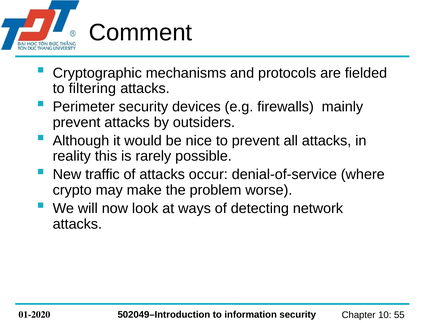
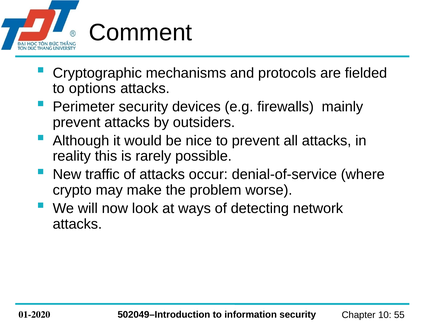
filtering: filtering -> options (92, 88)
